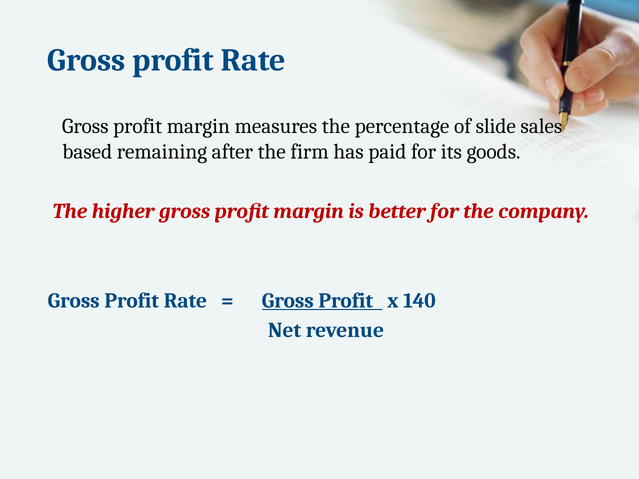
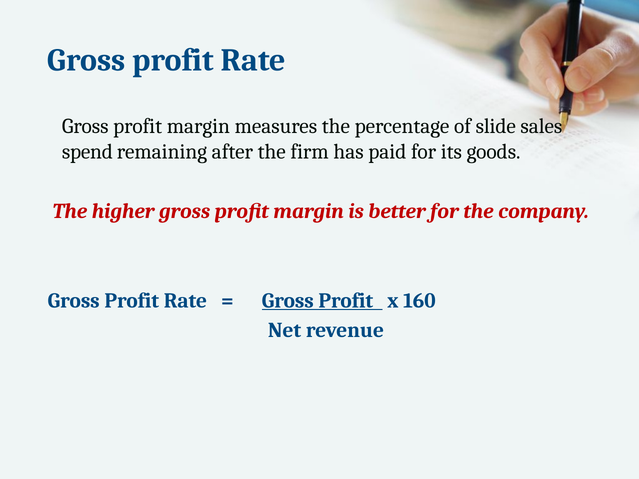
based: based -> spend (87, 152)
140: 140 -> 160 (419, 301)
